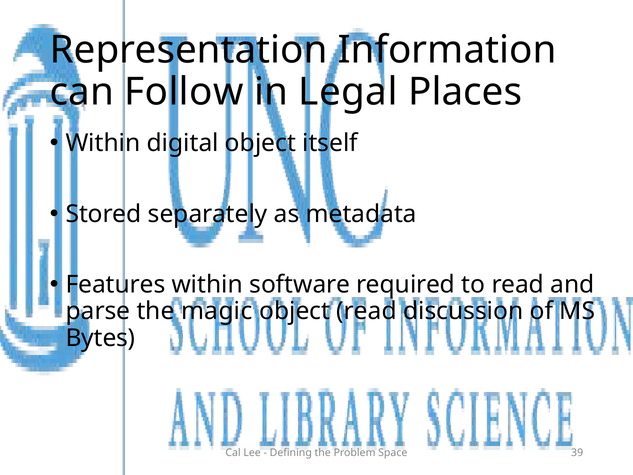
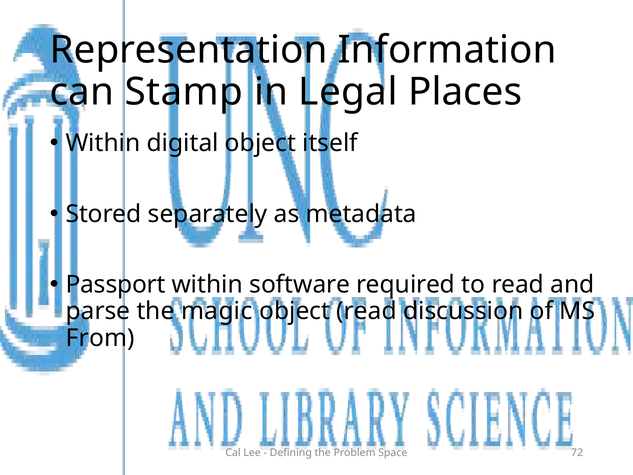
Follow: Follow -> Stamp (184, 92)
Features: Features -> Passport (116, 285)
Bytes: Bytes -> From (100, 338)
39: 39 -> 72 (577, 453)
